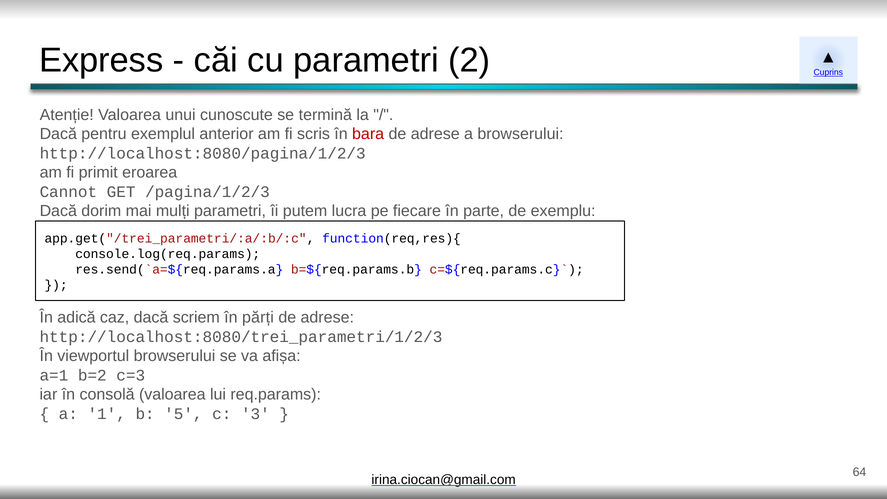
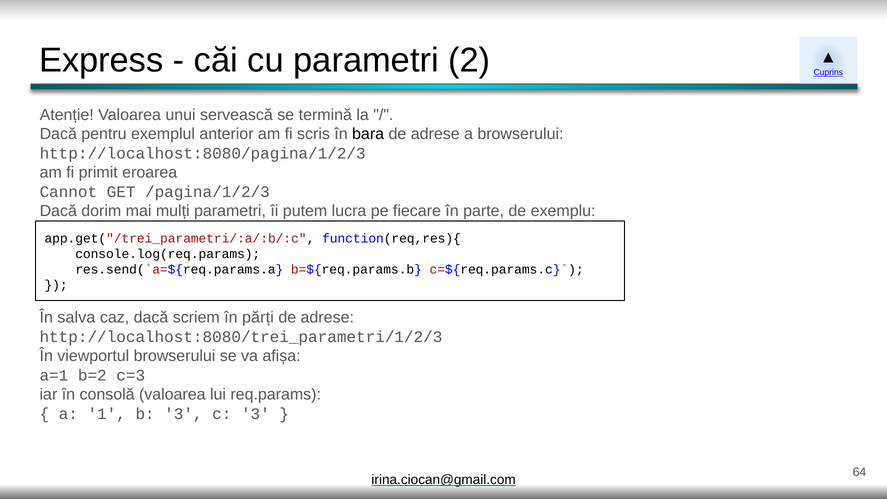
cunoscute: cunoscute -> servească (236, 115)
bara colour: red -> black (368, 134)
adică: adică -> salva (76, 318)
b 5: 5 -> 3 (183, 414)
